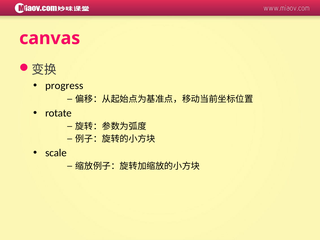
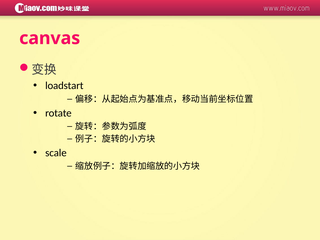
progress: progress -> loadstart (64, 86)
